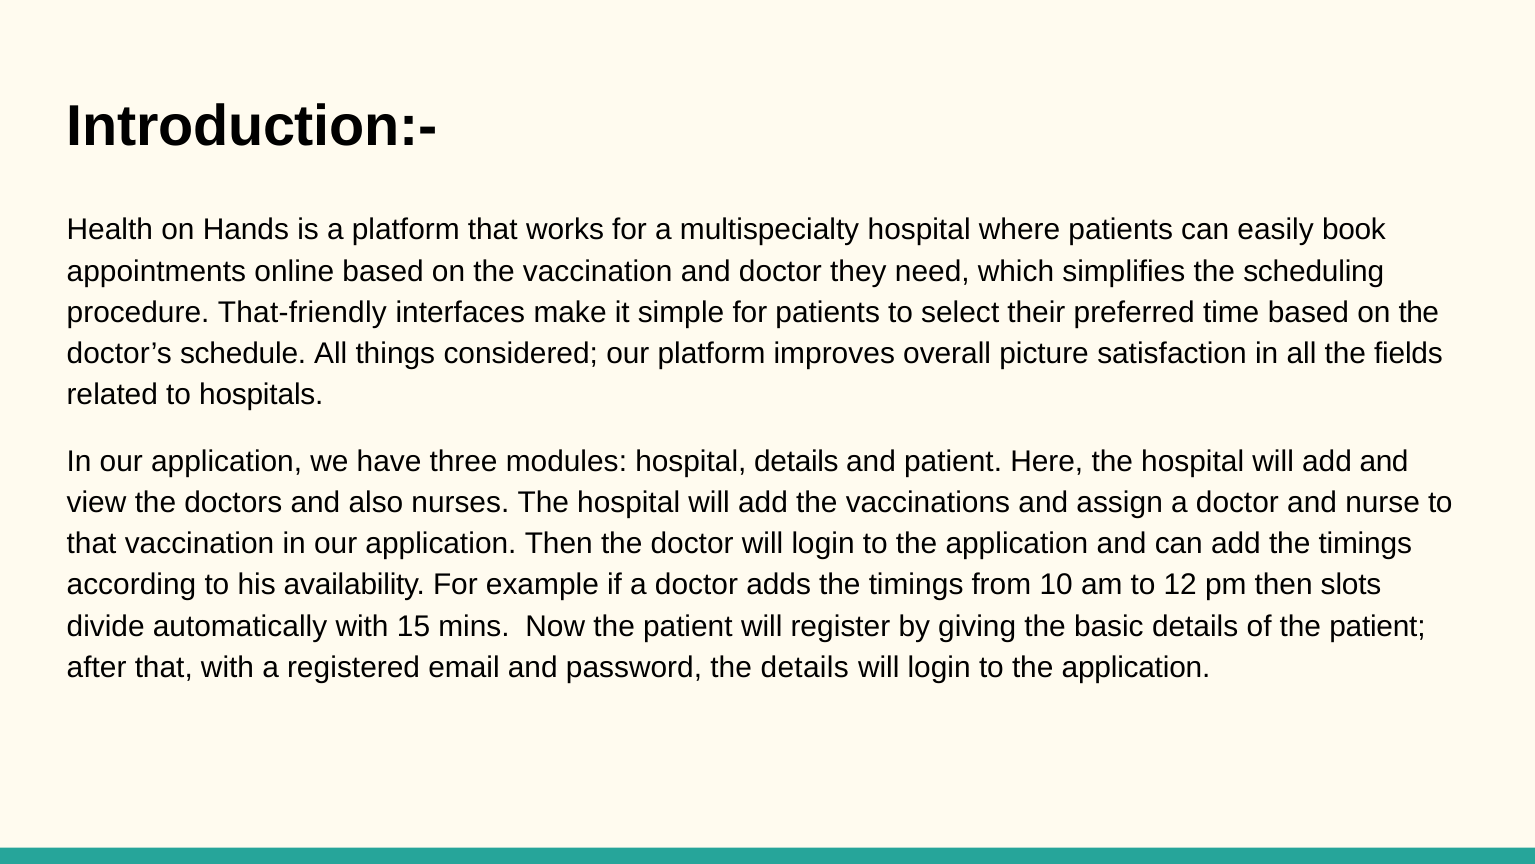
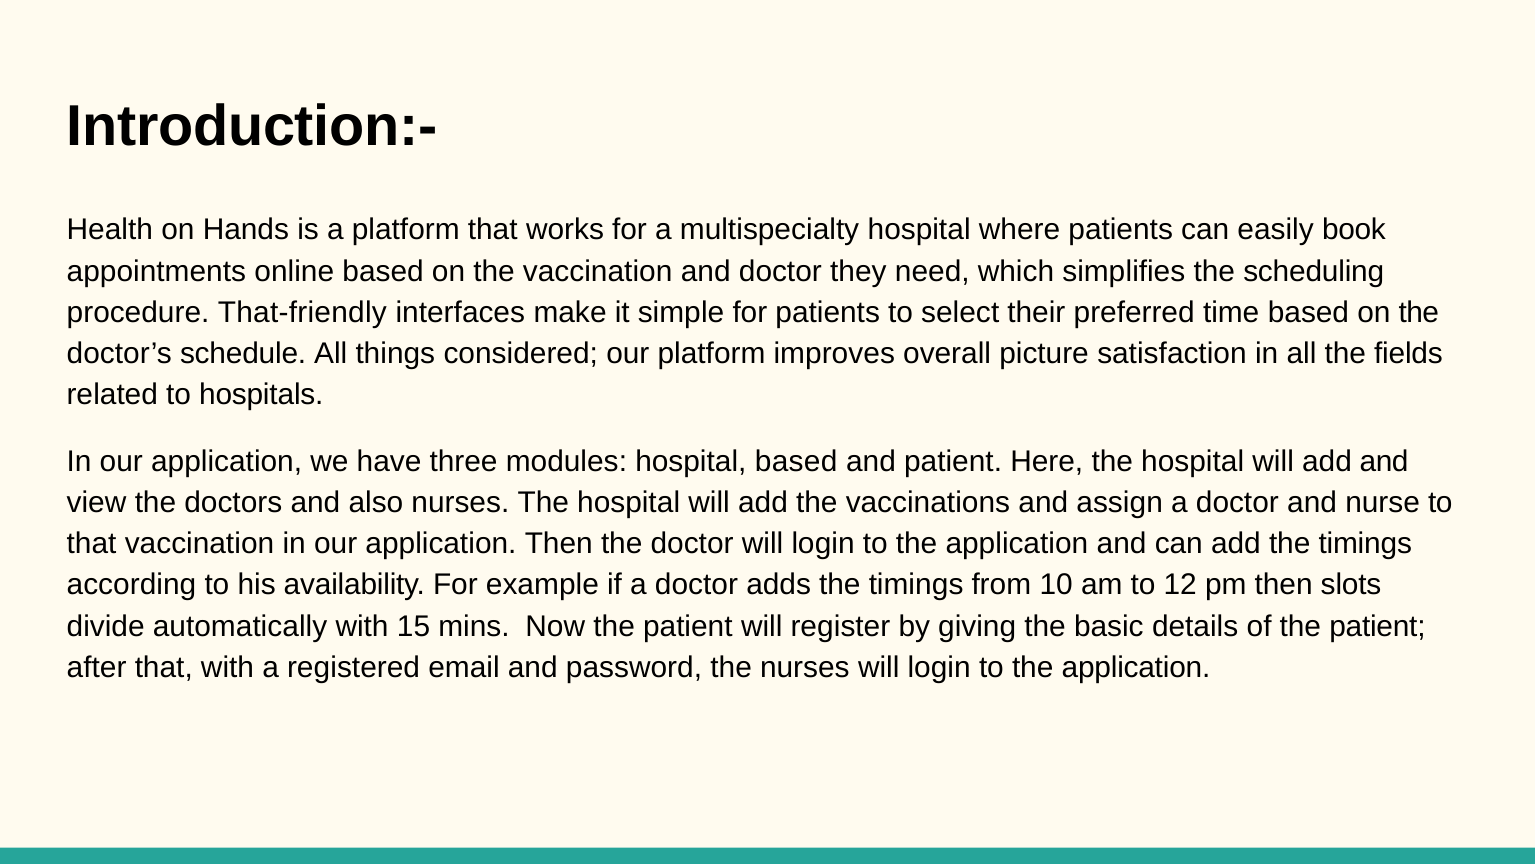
hospital details: details -> based (796, 461)
the details: details -> nurses (805, 667)
